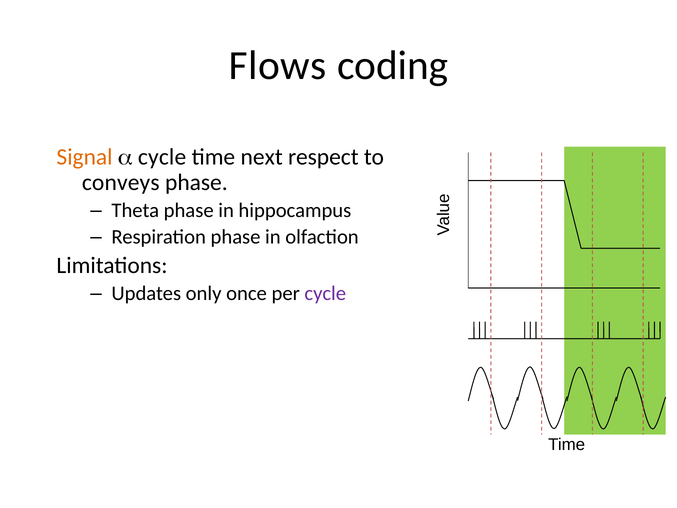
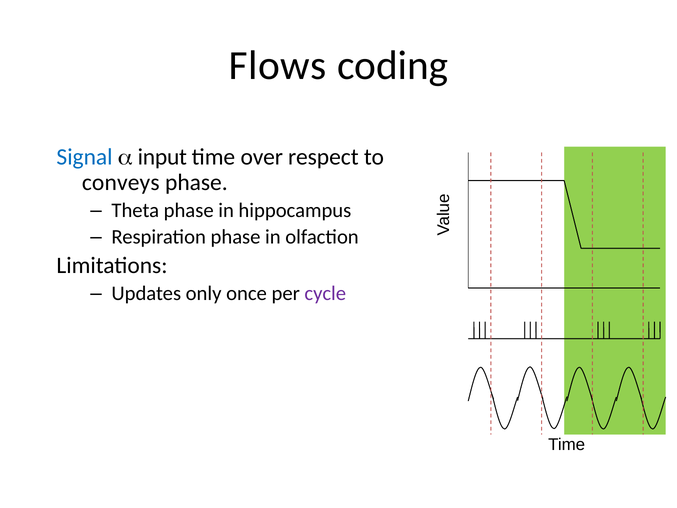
Signal colour: orange -> blue (85, 157)
a cycle: cycle -> input (162, 157)
next: next -> over (262, 157)
